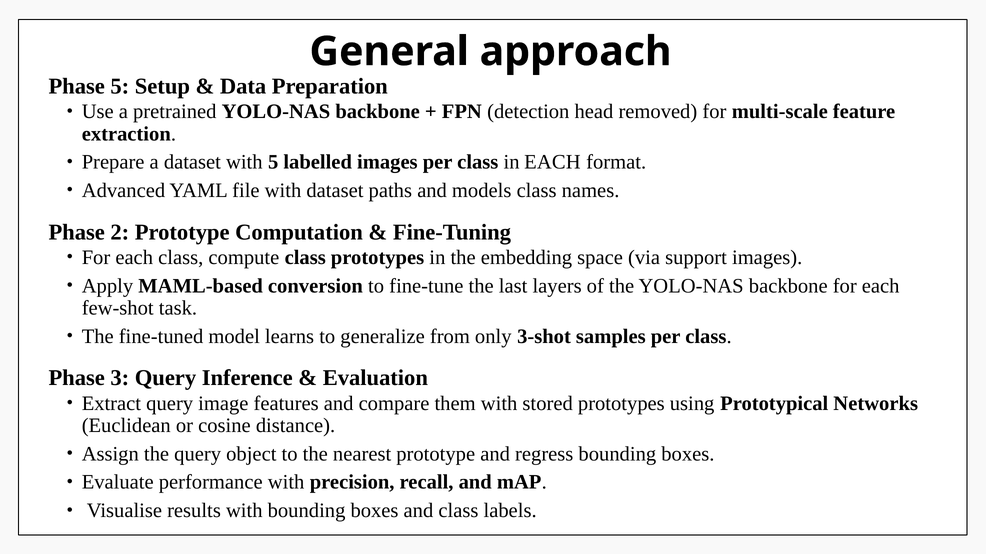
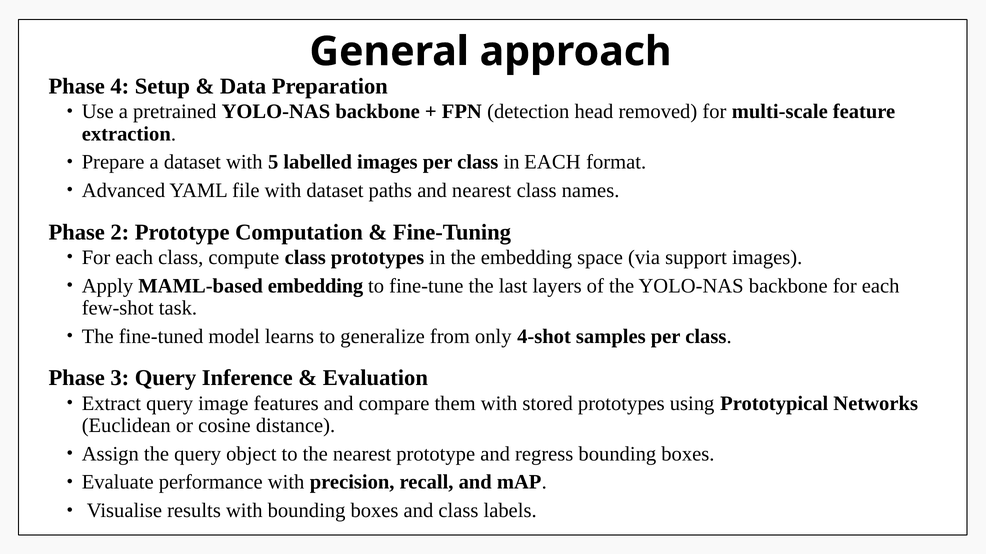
Phase 5: 5 -> 4 (120, 86)
and models: models -> nearest (482, 191)
MAML-based conversion: conversion -> embedding (316, 286)
3-shot: 3-shot -> 4-shot (544, 337)
